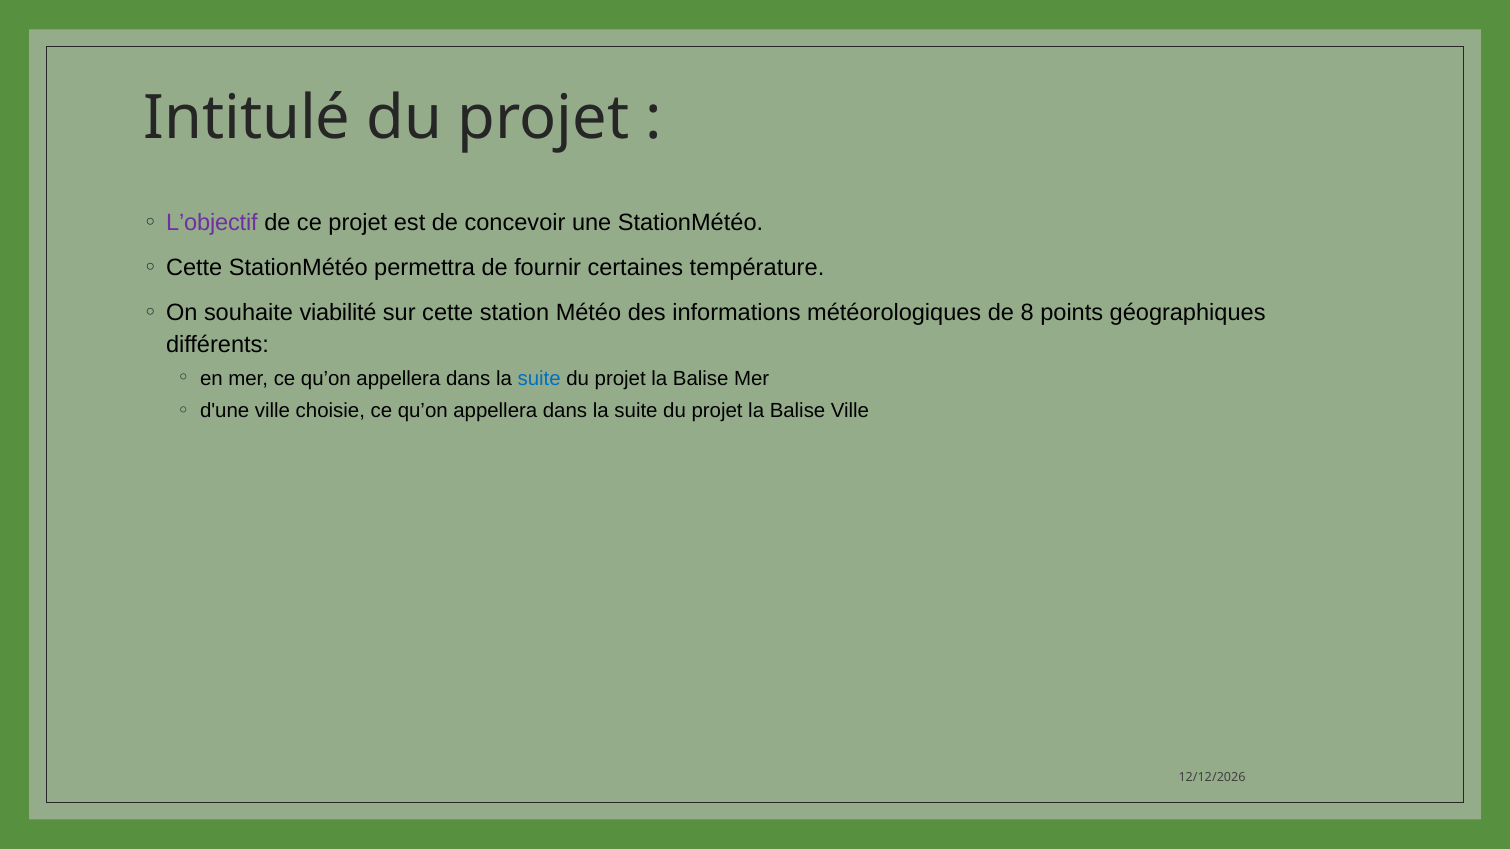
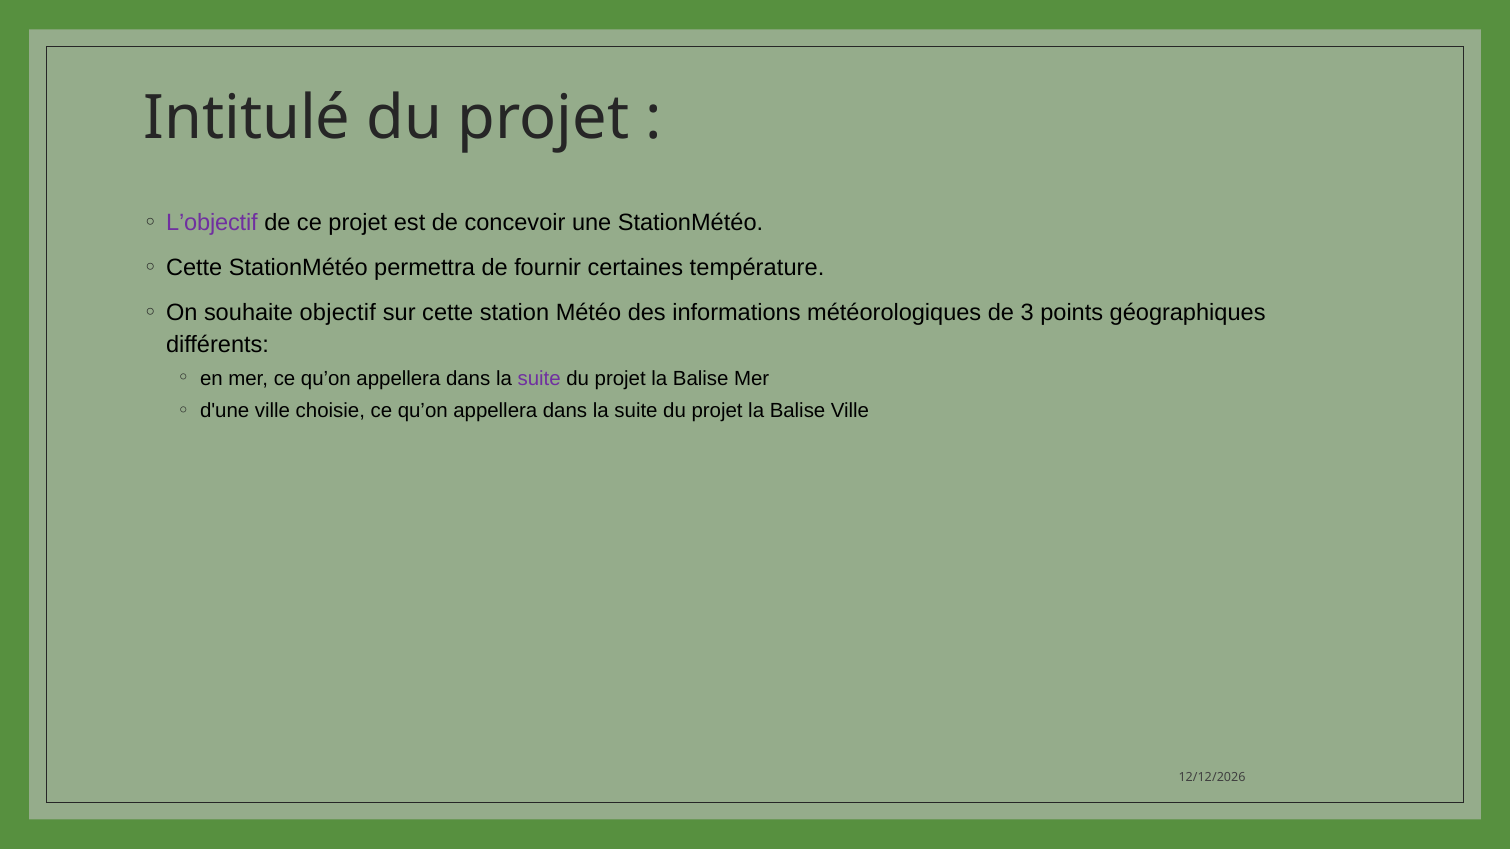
viabilité: viabilité -> objectif (338, 313)
8: 8 -> 3 (1027, 313)
suite colour: blue -> purple (539, 378)
